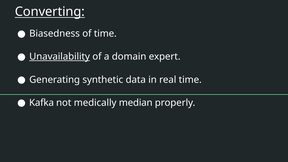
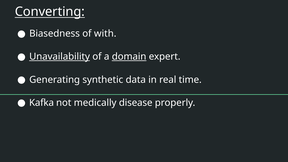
of time: time -> with (105, 34)
domain underline: none -> present (129, 57)
median: median -> disease (136, 103)
